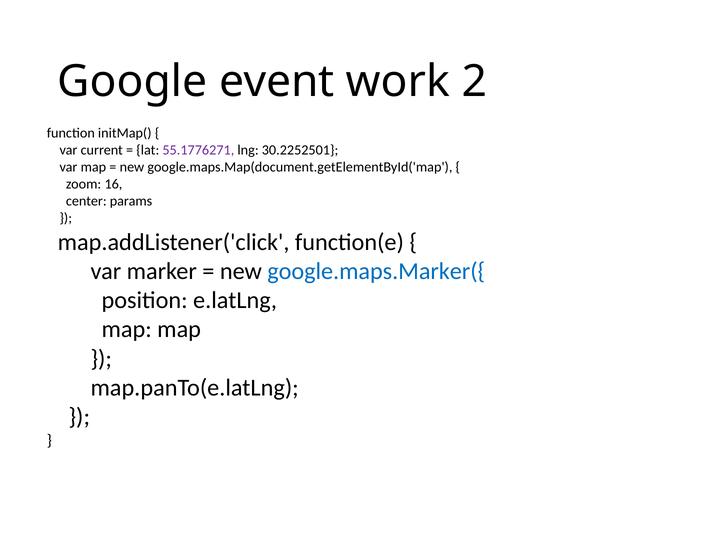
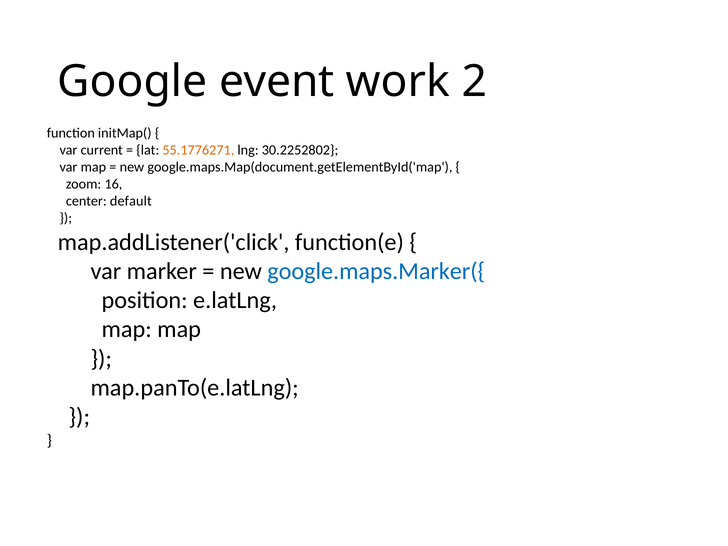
55.1776271 colour: purple -> orange (198, 150)
30.2252501: 30.2252501 -> 30.2252802 (300, 150)
params: params -> default (131, 201)
